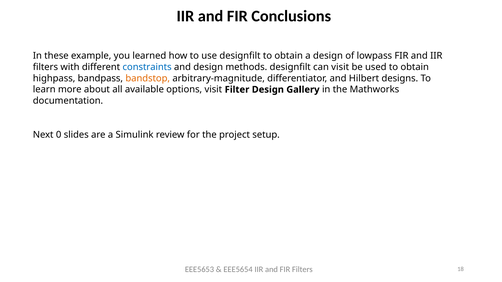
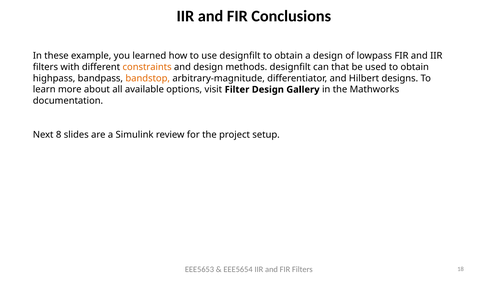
constraints colour: blue -> orange (147, 67)
can visit: visit -> that (340, 67)
0: 0 -> 8 (59, 135)
